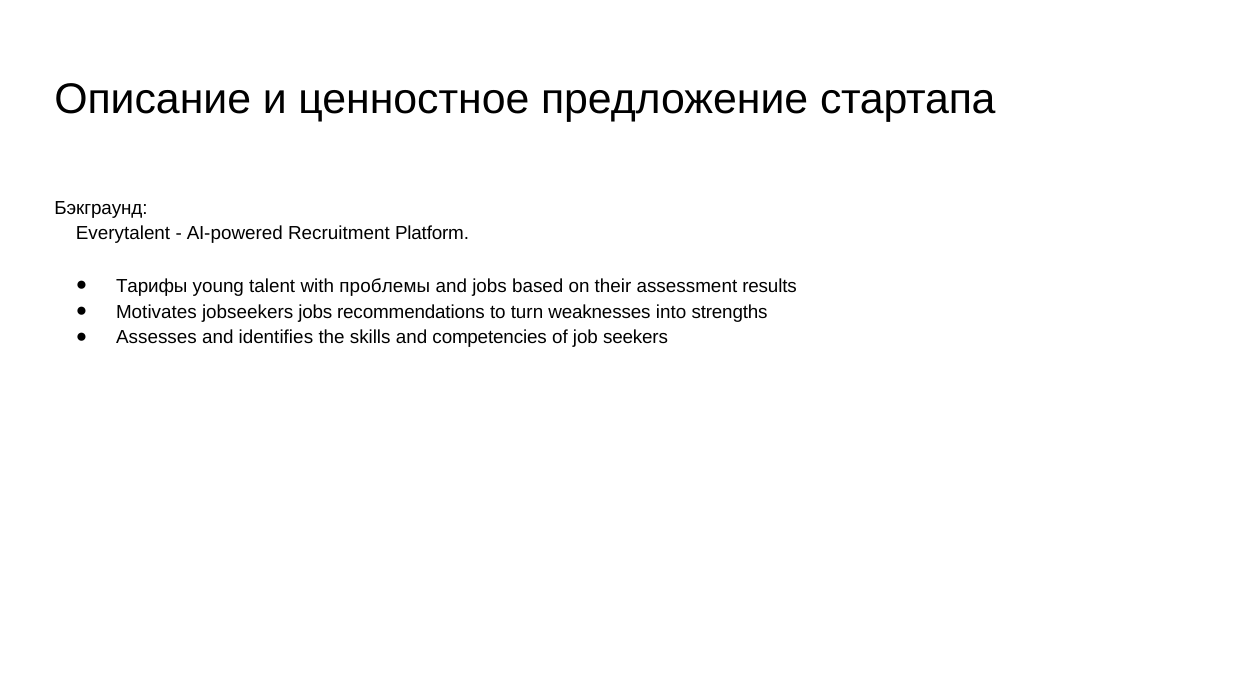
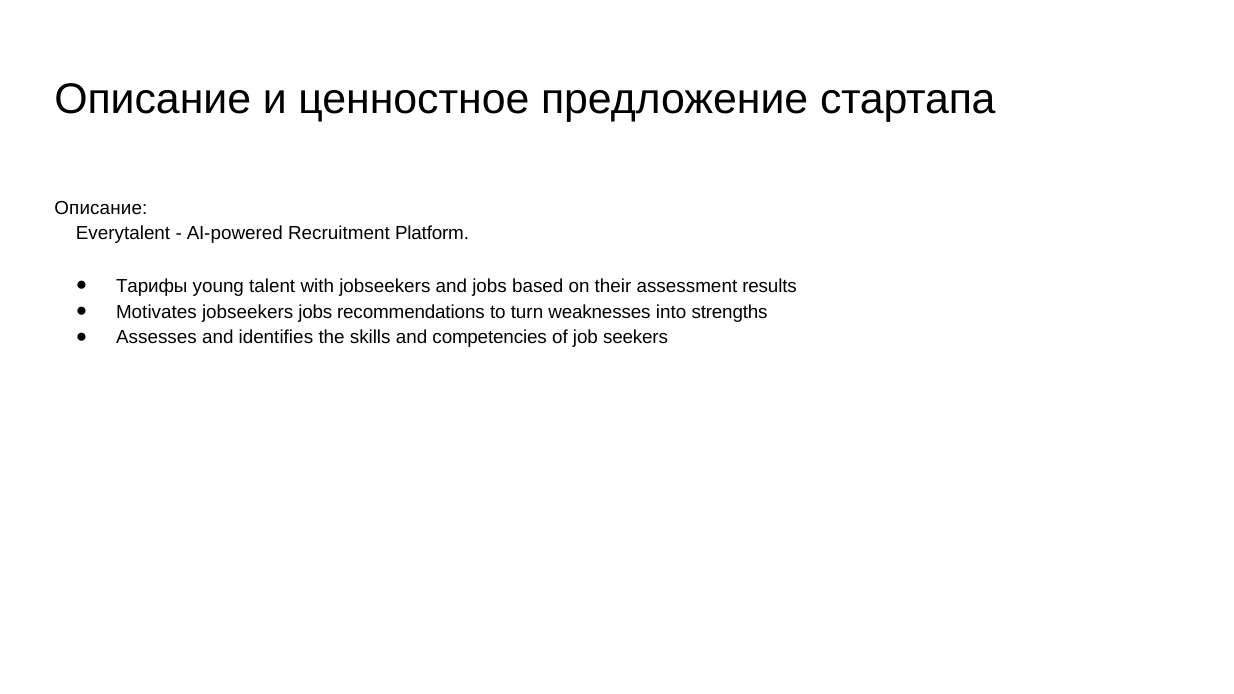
Бэкграунд: Бэкграунд -> Описание (101, 208)
with проблемы: проблемы -> jobseekers (385, 286)
